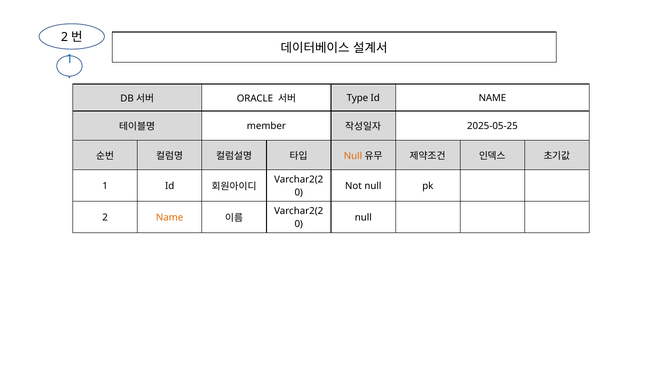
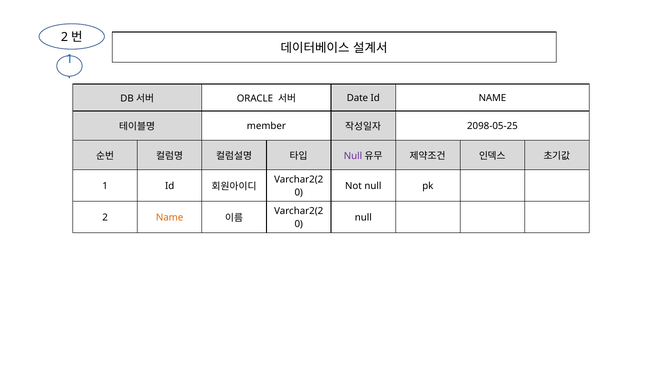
Type: Type -> Date (357, 98)
2025-05-25: 2025-05-25 -> 2098-05-25 (492, 126)
Null colour: orange -> purple (353, 156)
